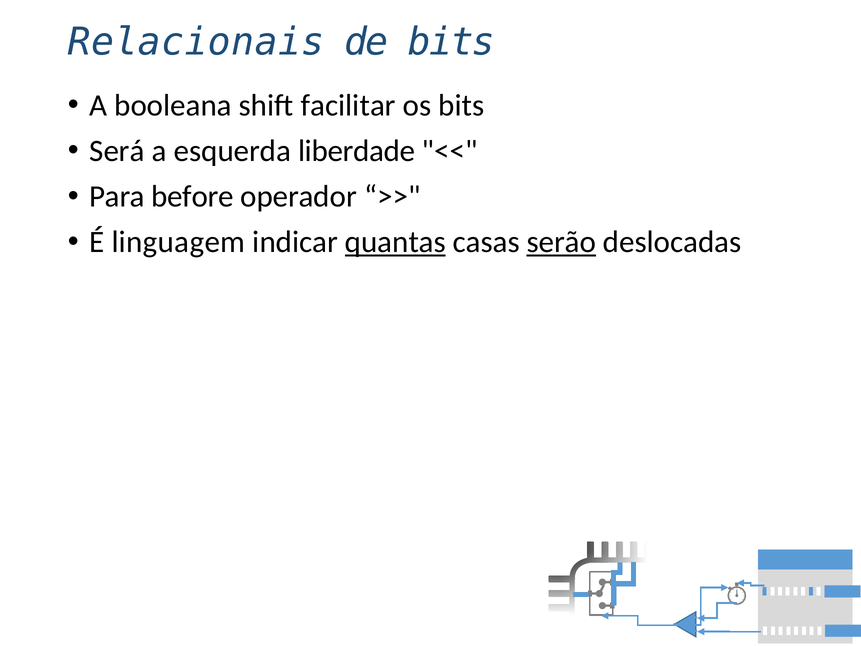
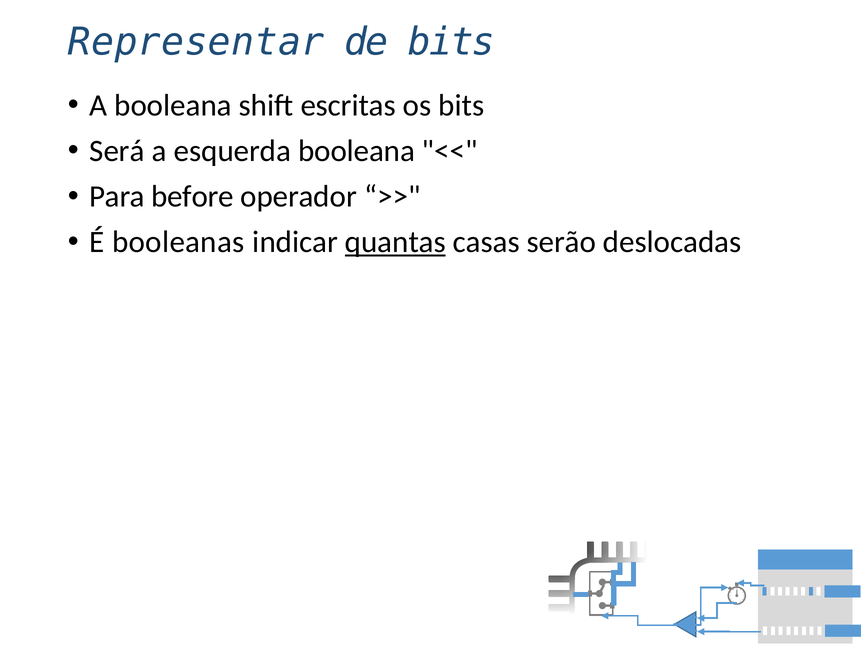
Relacionais: Relacionais -> Representar (196, 42)
facilitar: facilitar -> escritas (348, 105)
esquerda liberdade: liberdade -> booleana (357, 151)
linguagem: linguagem -> booleanas (178, 242)
serão underline: present -> none (561, 242)
